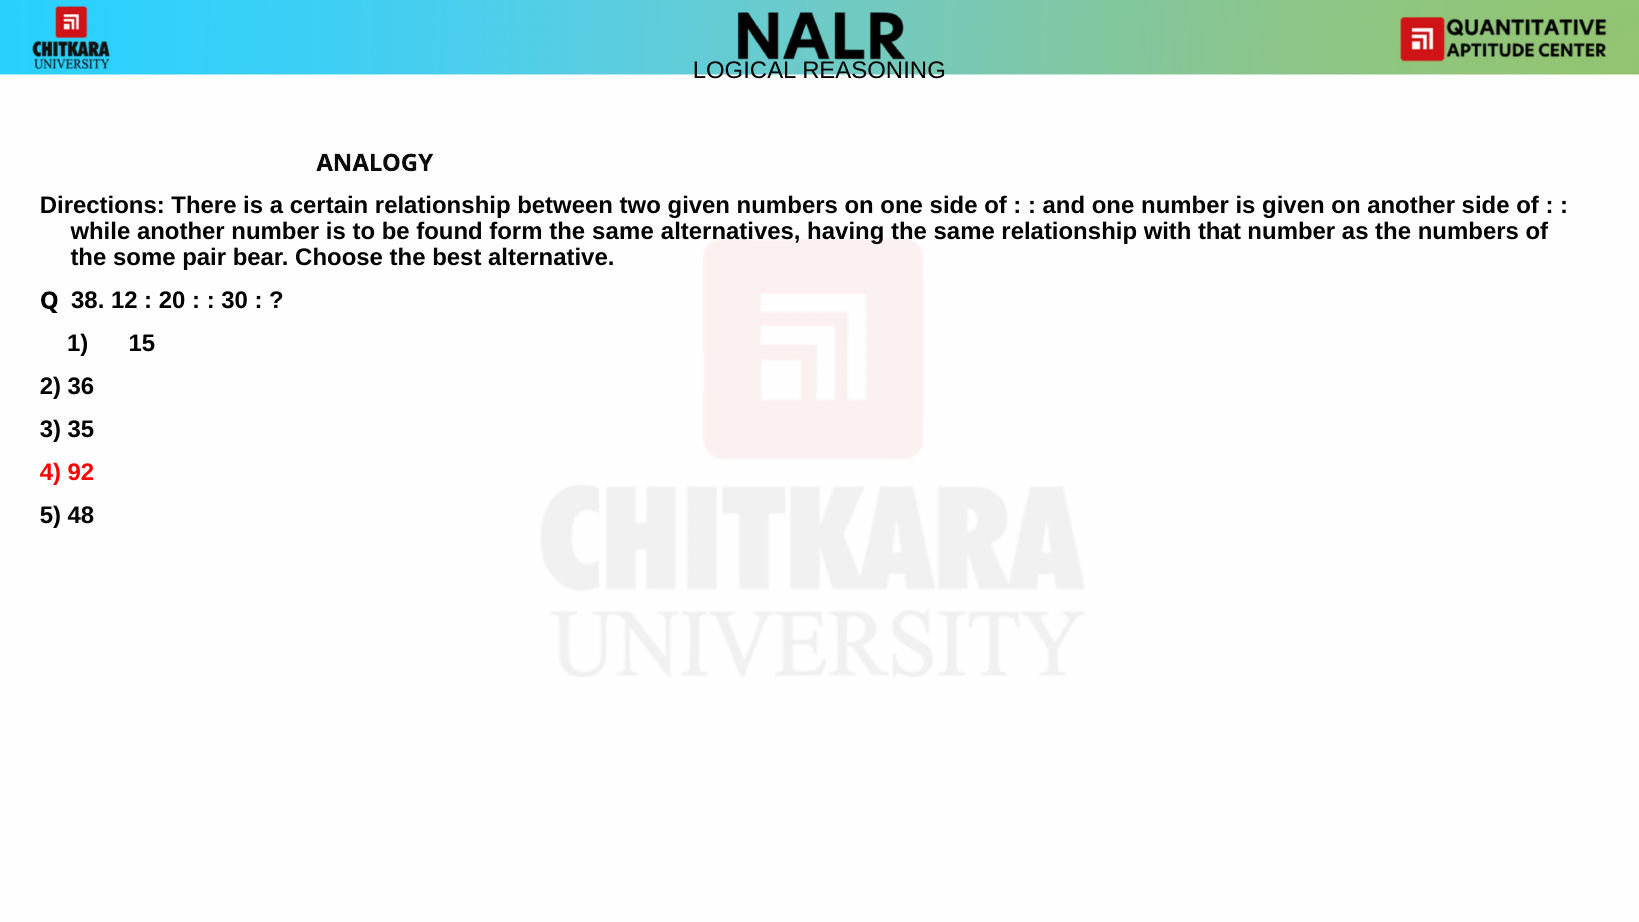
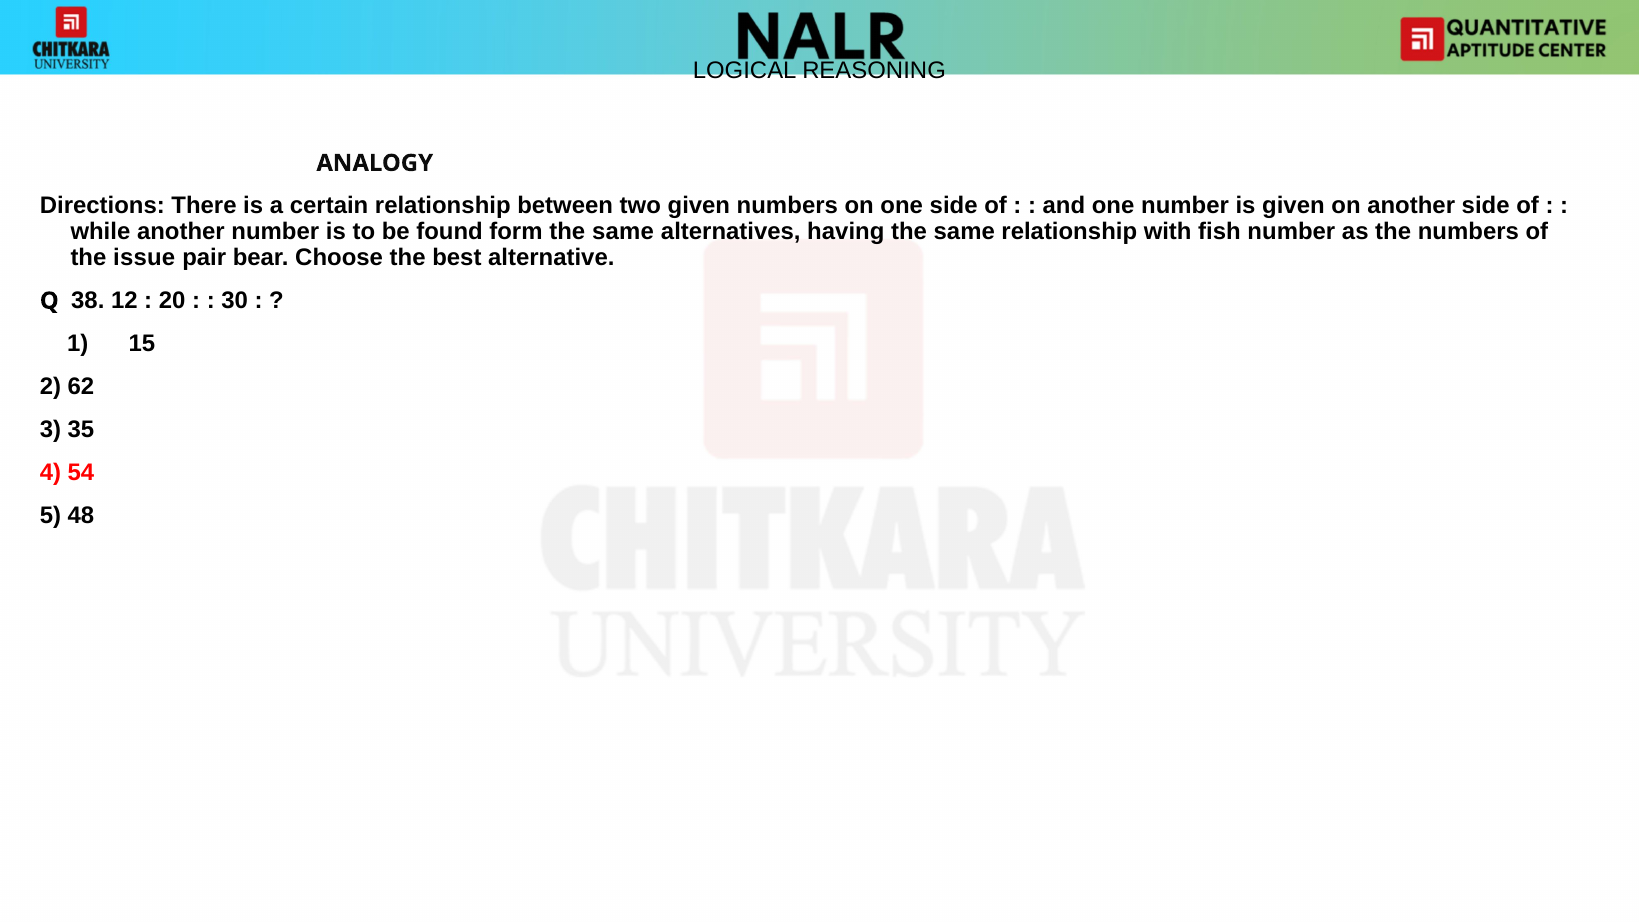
that: that -> fish (1219, 232)
some: some -> issue (144, 258)
36: 36 -> 62 (81, 387)
92: 92 -> 54 (81, 473)
